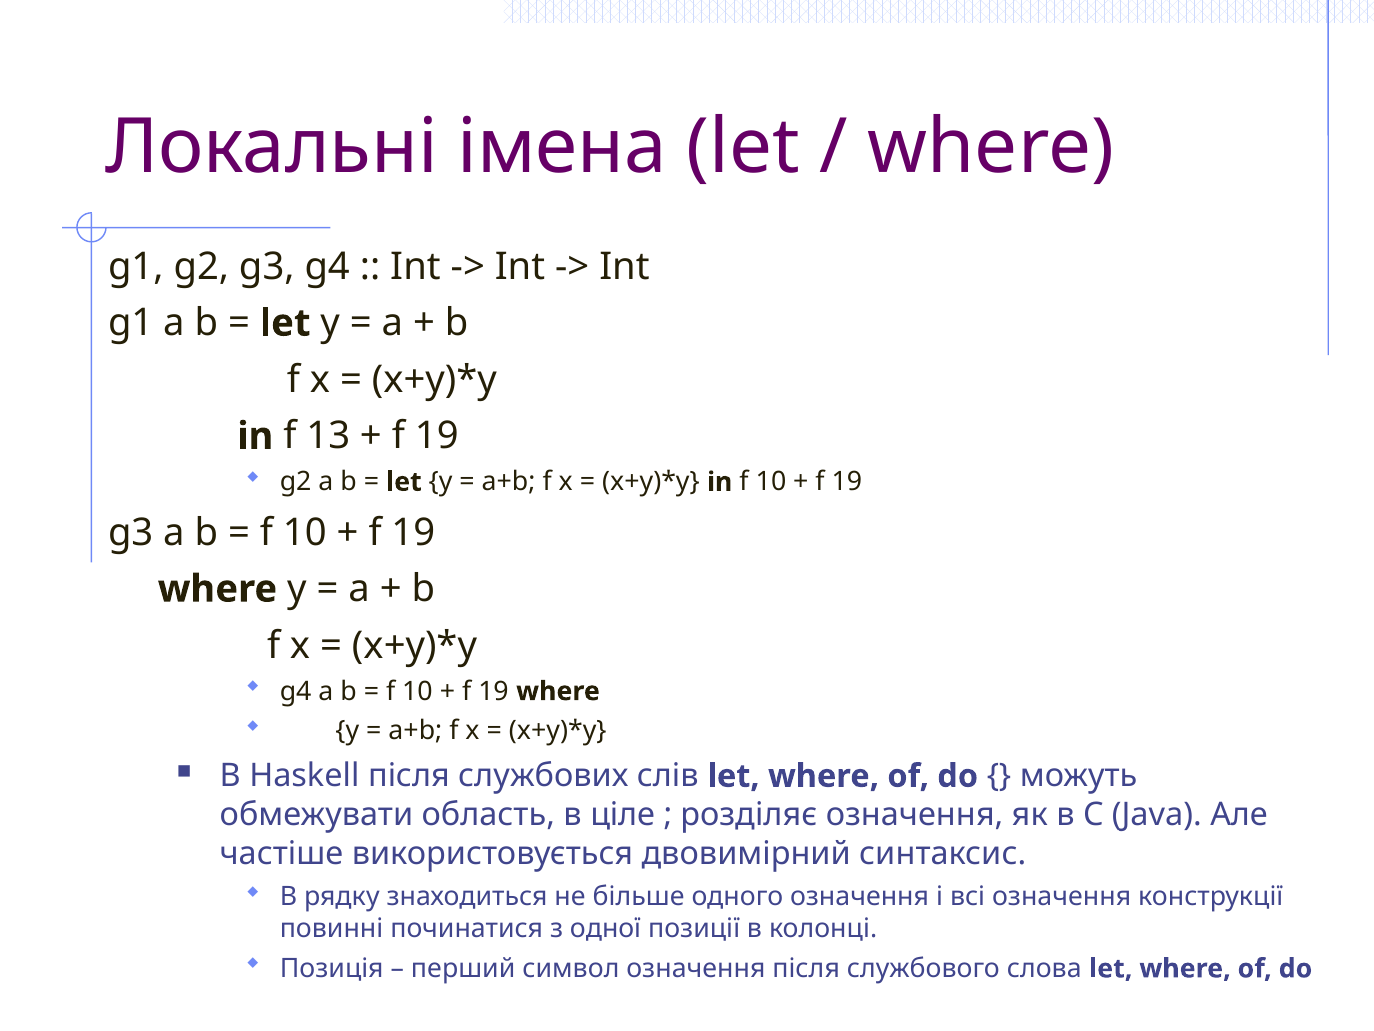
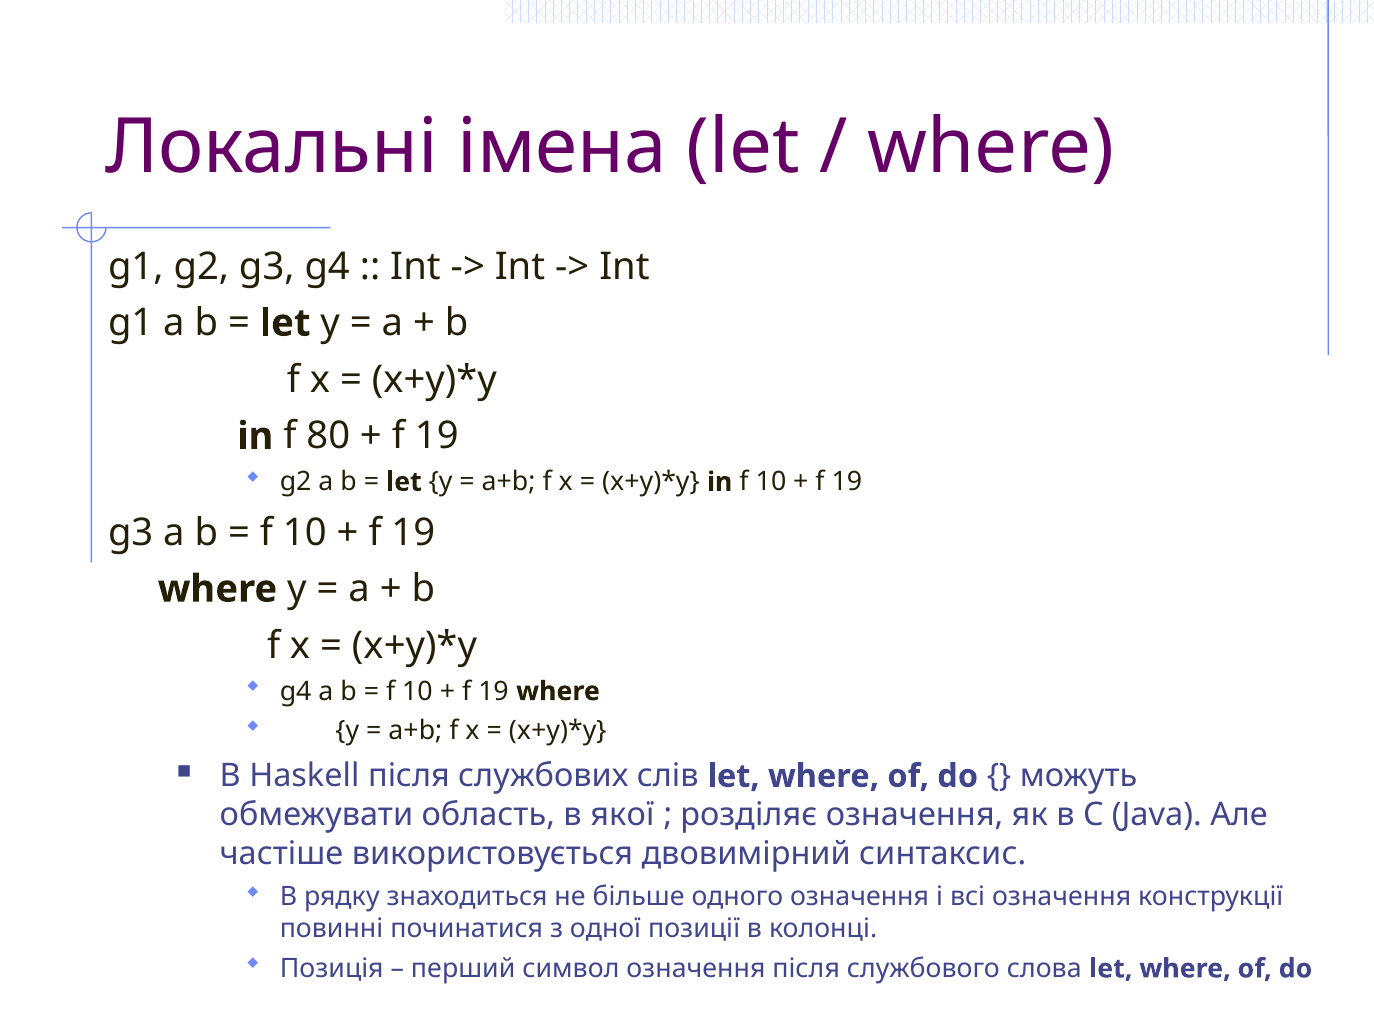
13: 13 -> 80 (328, 436)
ціле: ціле -> якої (622, 815)
